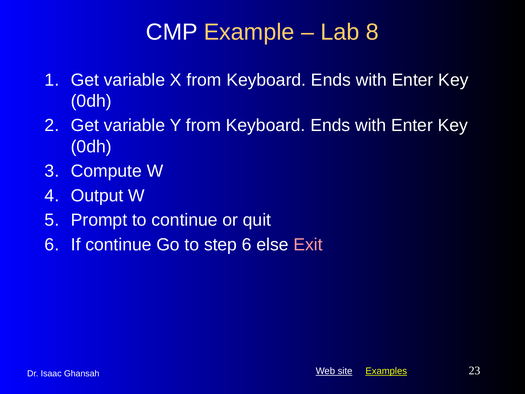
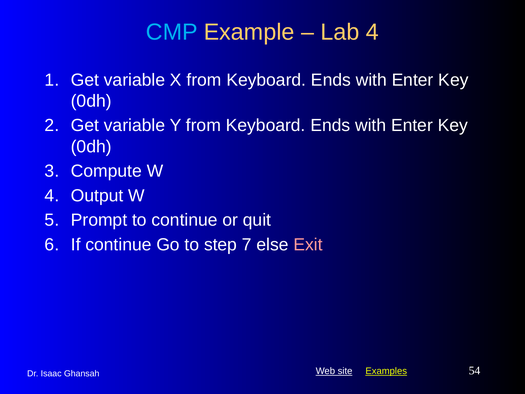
CMP colour: white -> light blue (172, 32)
Lab 8: 8 -> 4 (372, 32)
step 6: 6 -> 7 (247, 244)
23: 23 -> 54 (475, 370)
